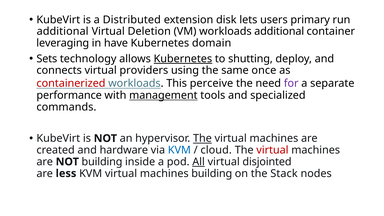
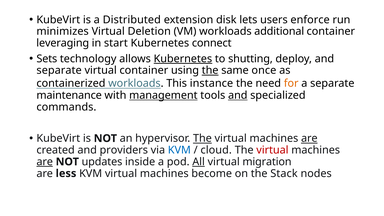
primary: primary -> enforce (310, 20)
additional: additional -> minimizes (63, 31)
have: have -> start (116, 43)
domain: domain -> connect (212, 43)
connects: connects -> separate (59, 70)
virtual providers: providers -> container (144, 70)
the underline: none -> present (210, 70)
containerized colour: red -> black (71, 83)
perceive: perceive -> instance (211, 83)
for colour: purple -> orange (291, 83)
performance: performance -> maintenance (69, 95)
and underline: none -> present (238, 95)
are underline: none -> present (309, 138)
hardware: hardware -> providers (124, 150)
are underline: none -> present (45, 162)
NOT building: building -> updates (102, 162)
disjointed: disjointed -> migration (267, 162)
machines building: building -> become (212, 173)
